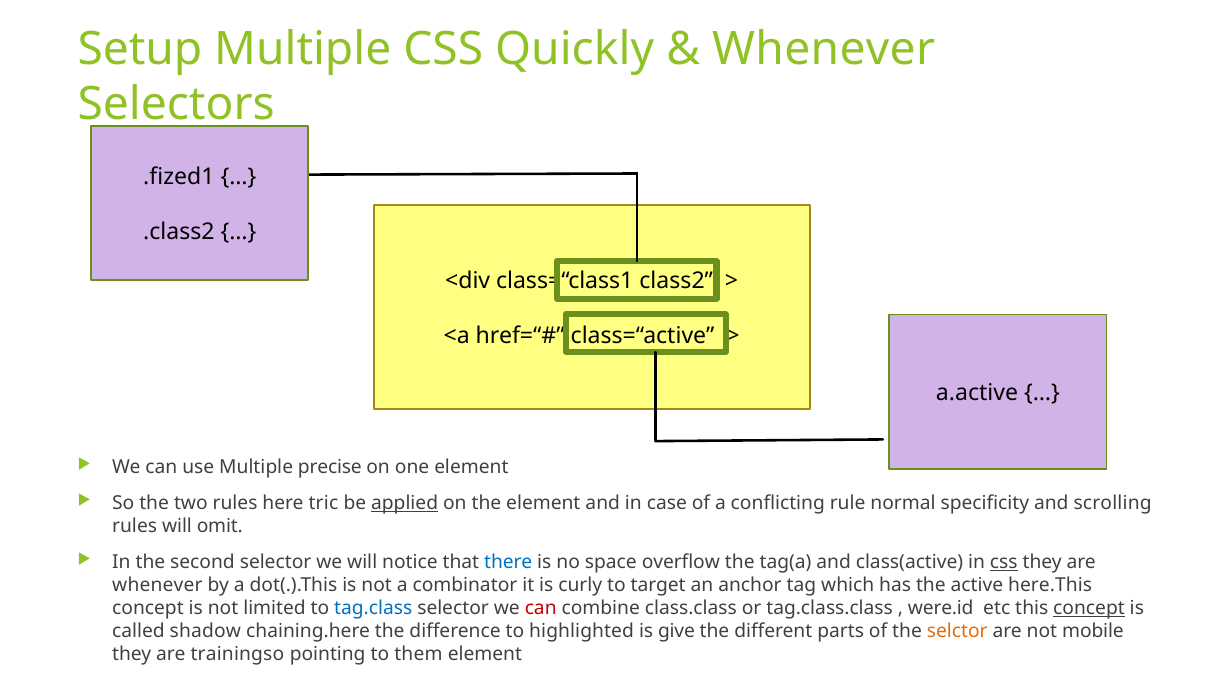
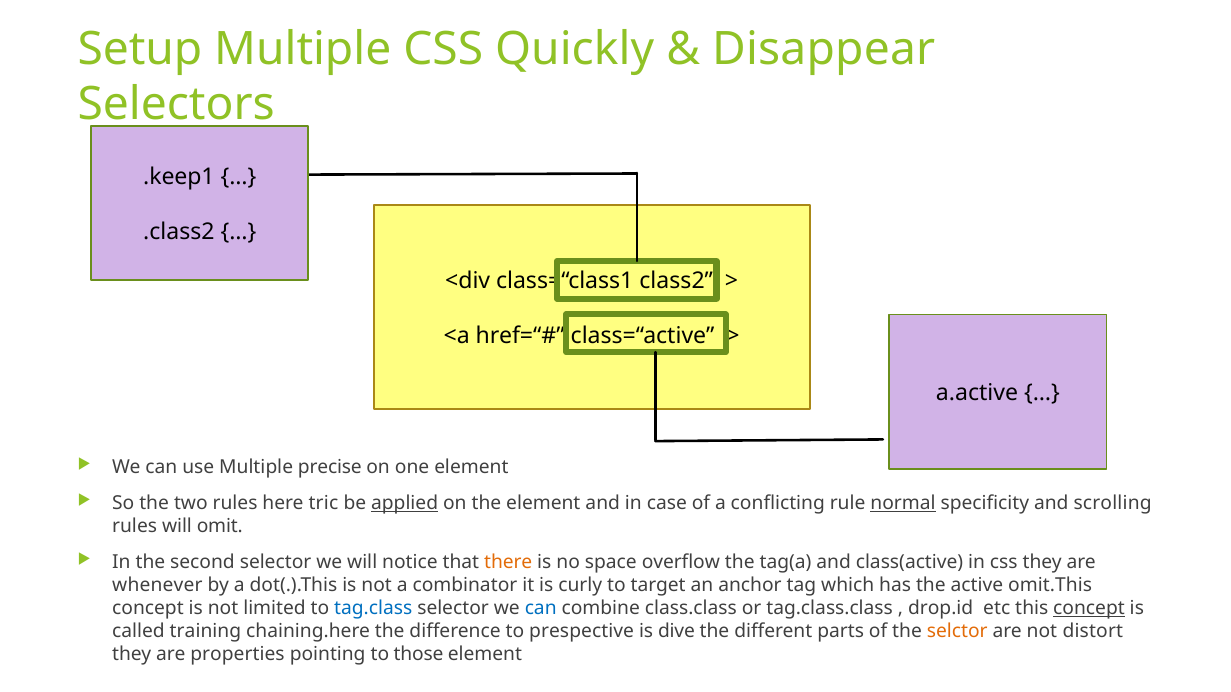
Whenever: Whenever -> Disappear (824, 49)
.fized1: .fized1 -> .keep1 (179, 177)
normal underline: none -> present (903, 504)
there colour: blue -> orange (508, 563)
css underline: present -> none (1004, 563)
here.This: here.This -> omit.This (1050, 586)
can colour: red -> blue (541, 609)
were.id: were.id -> drop.id (941, 609)
shadow: shadow -> training (205, 632)
highlighted: highlighted -> prespective (582, 632)
give: give -> dive (676, 632)
mobile: mobile -> distort (1093, 632)
trainingso: trainingso -> properties (237, 655)
them: them -> those (419, 655)
